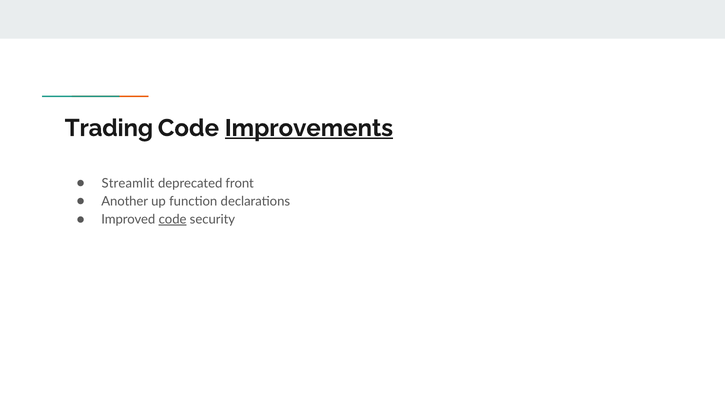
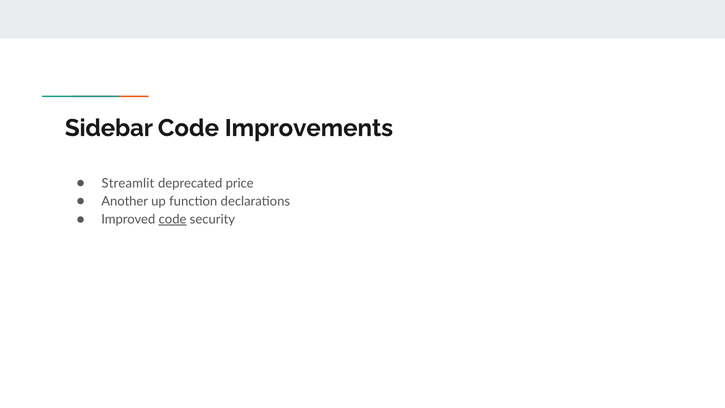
Trading: Trading -> Sidebar (109, 128)
Improvements underline: present -> none (309, 128)
front: front -> price (240, 183)
